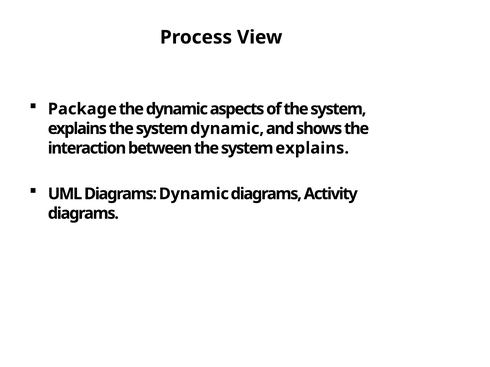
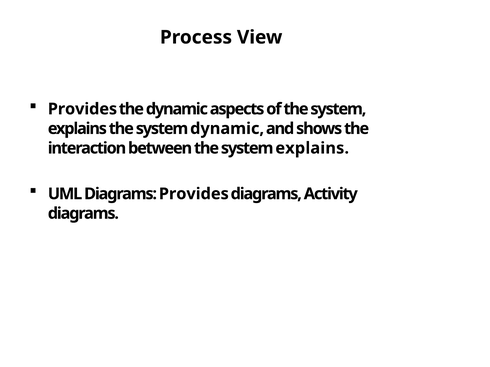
Package: Package -> Provides (82, 109)
Diagrams Dynamic: Dynamic -> Provides (194, 194)
